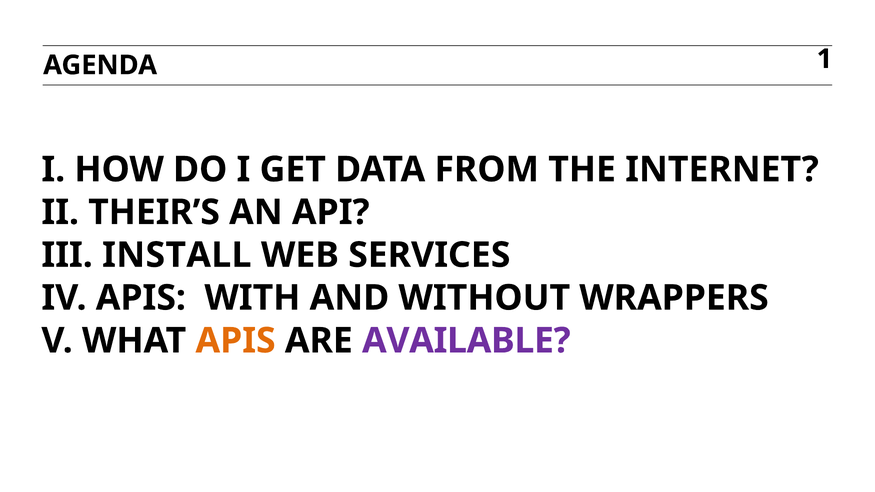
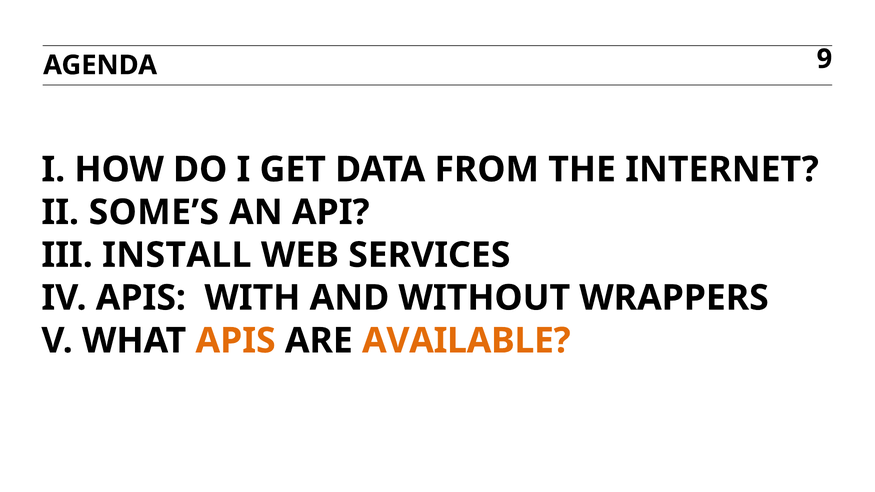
1: 1 -> 9 (824, 59)
THEIR’S: THEIR’S -> SOME’S (154, 212)
AVAILABLE colour: purple -> orange (466, 340)
